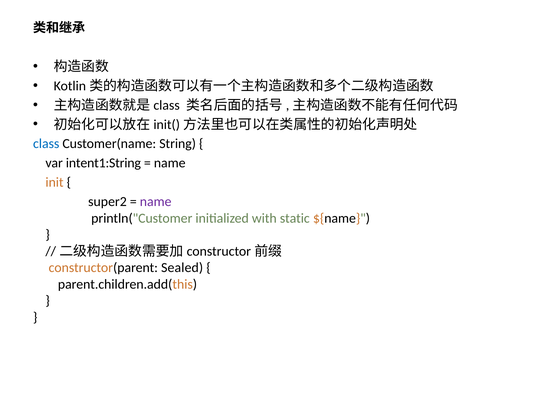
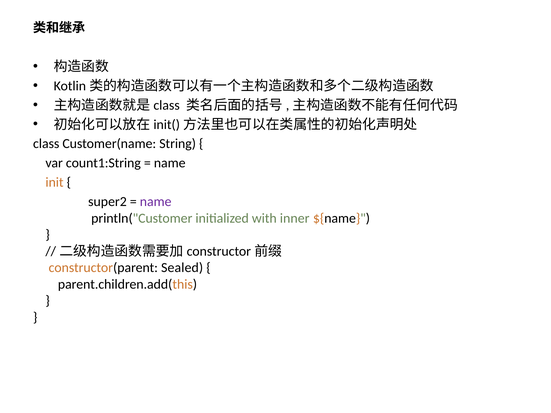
class colour: blue -> black (46, 144)
intent1:String: intent1:String -> count1:String (103, 163)
static: static -> inner (295, 218)
